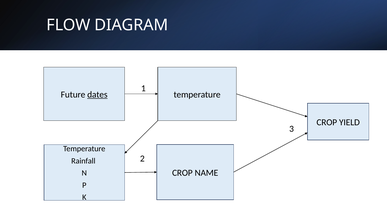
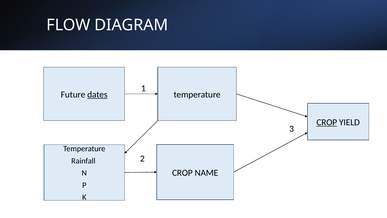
CROP underline: none -> present (327, 122)
